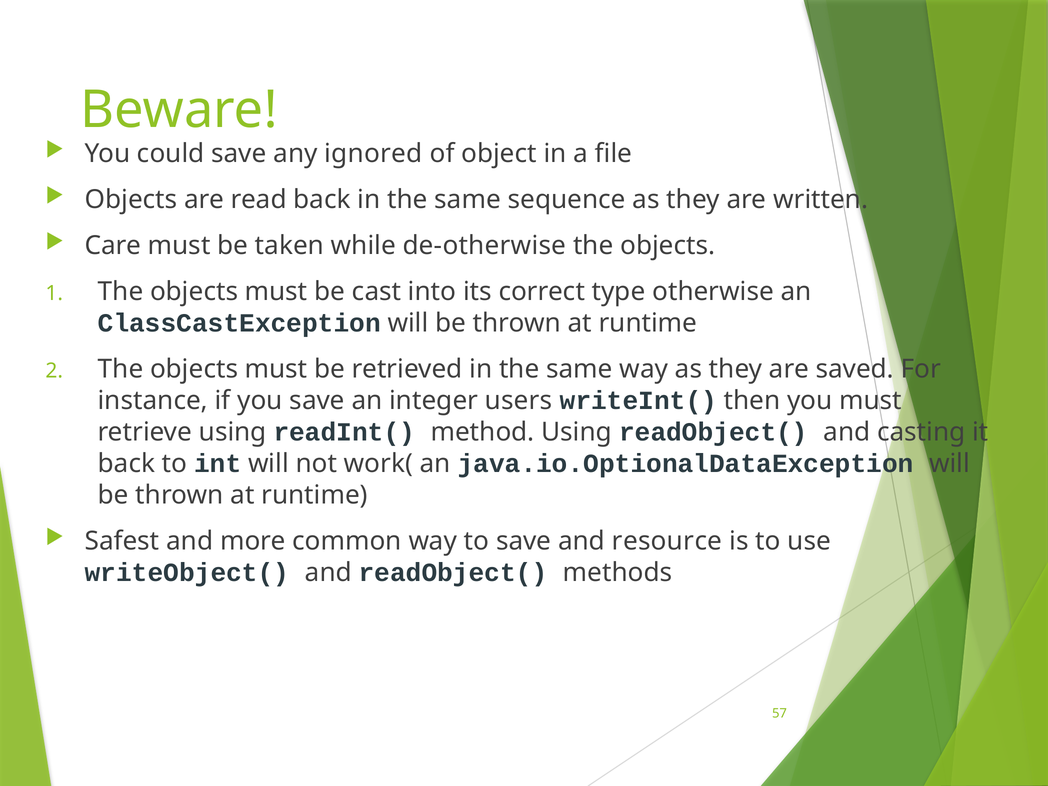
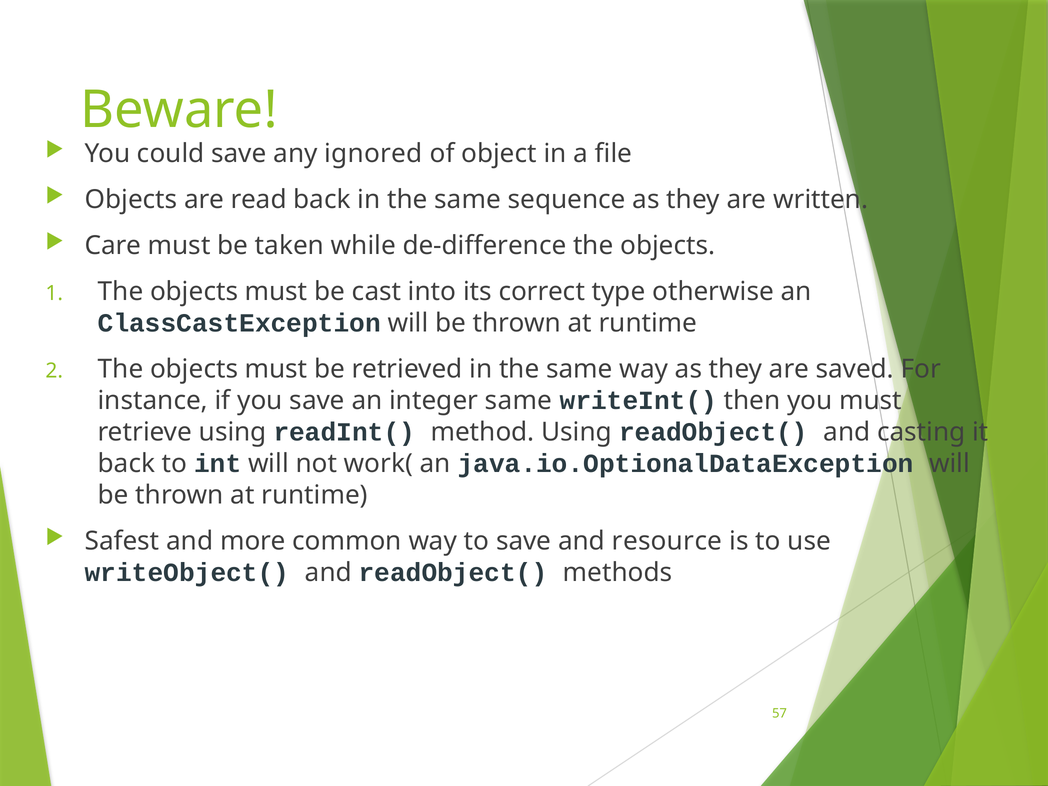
de-otherwise: de-otherwise -> de-difference (484, 246)
integer users: users -> same (519, 401)
